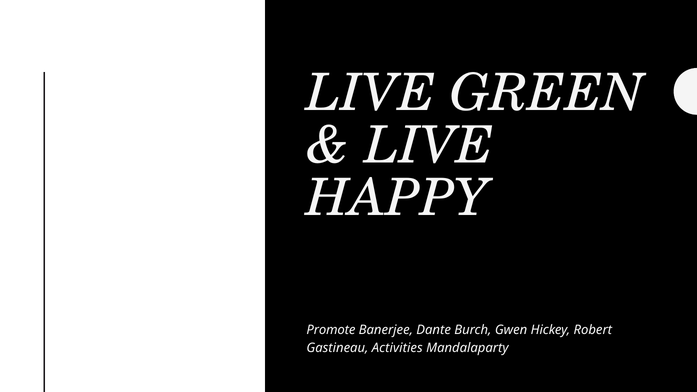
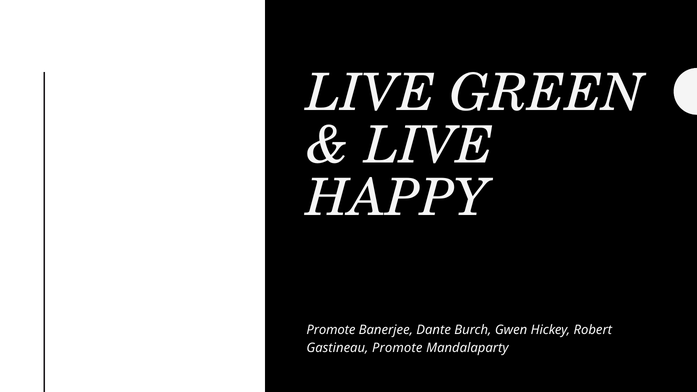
Gastineau Activities: Activities -> Promote (397, 348)
